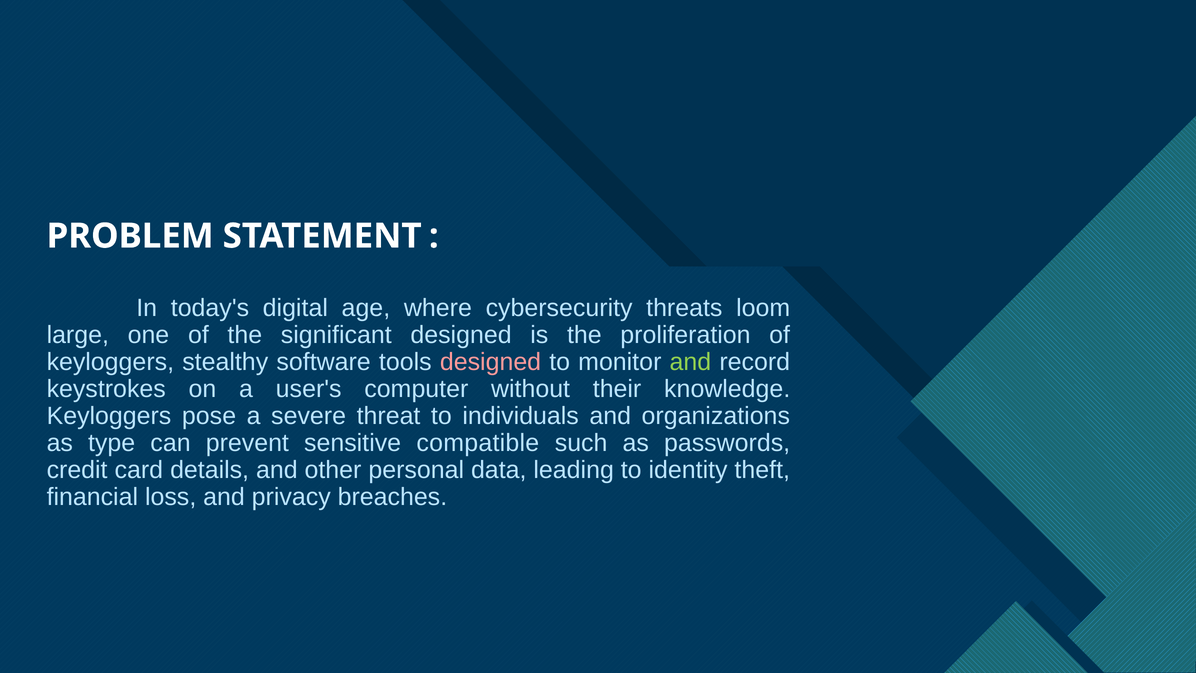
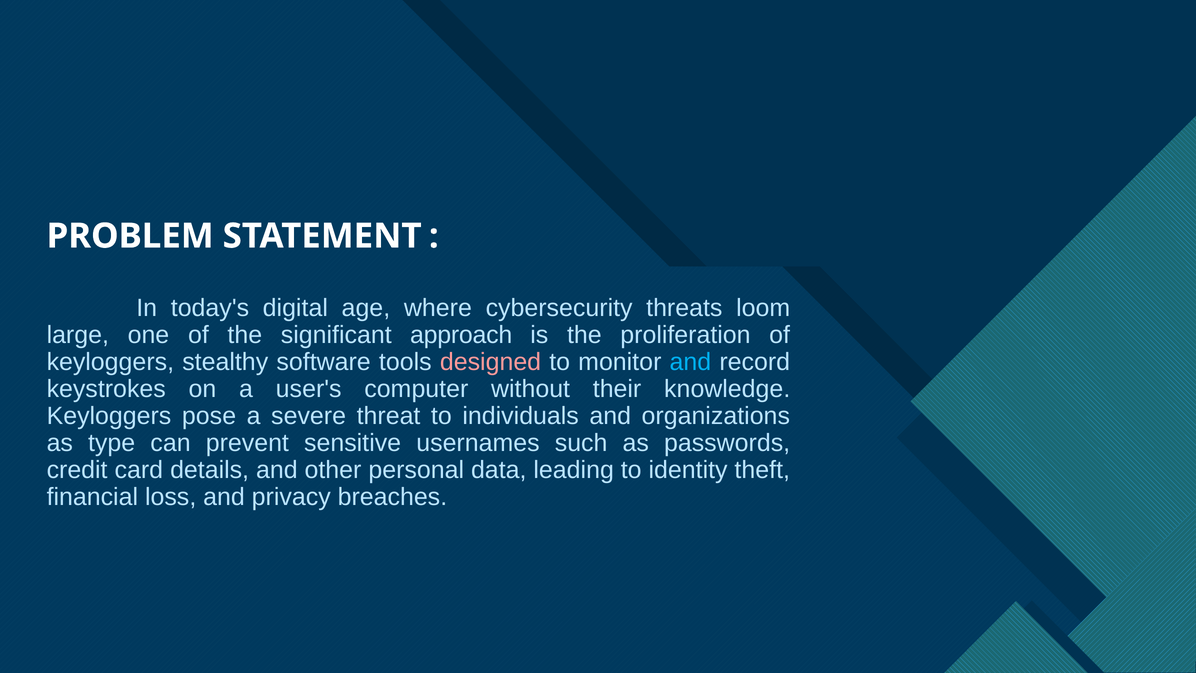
significant designed: designed -> approach (461, 335)
and colour: light green -> light blue (690, 362)
compatible: compatible -> usernames (478, 443)
